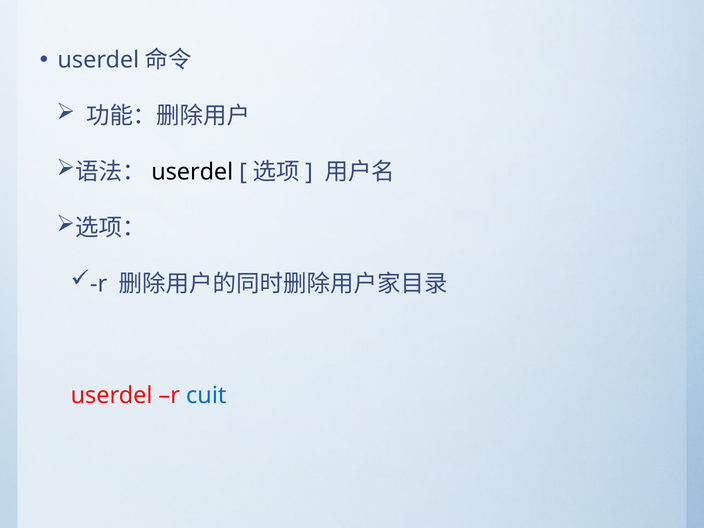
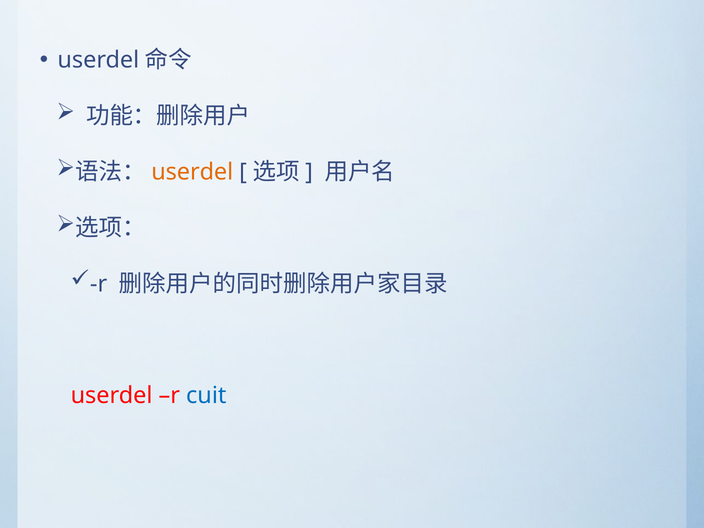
userdel colour: black -> orange (192, 172)
